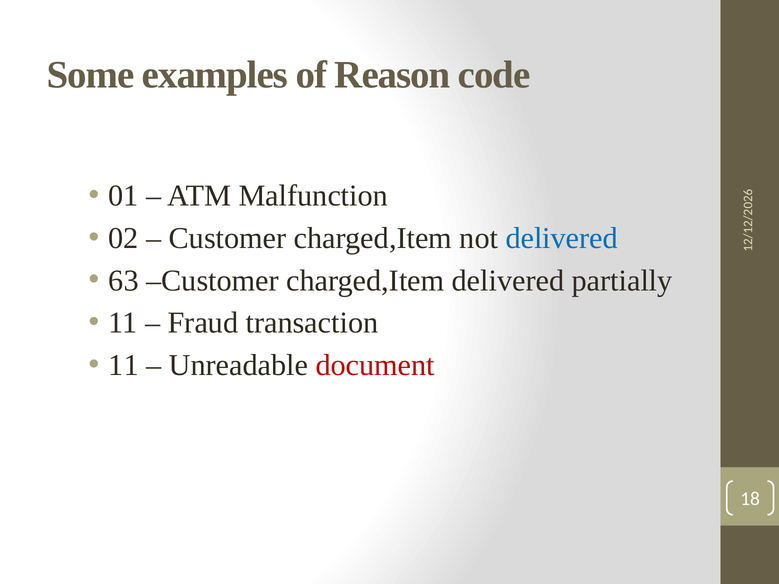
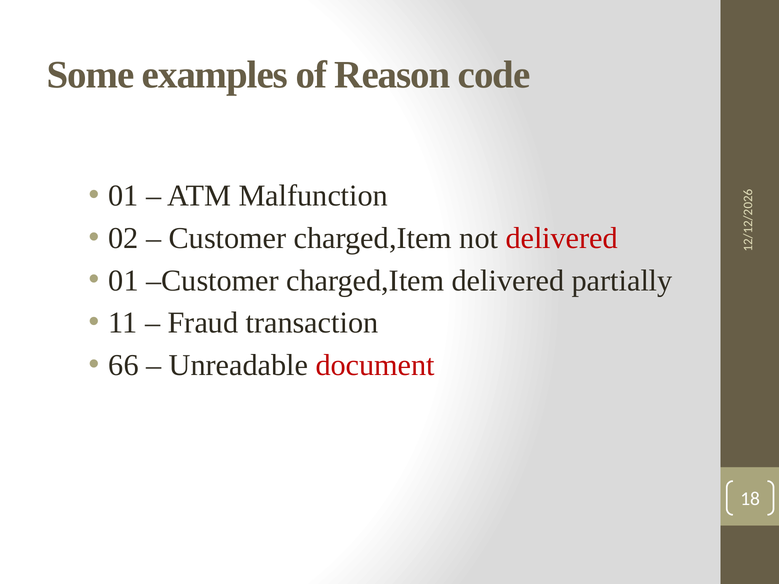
delivered colour: blue -> red (562, 238)
63: 63 -> 01 (124, 281)
11: 11 -> 66 (124, 365)
